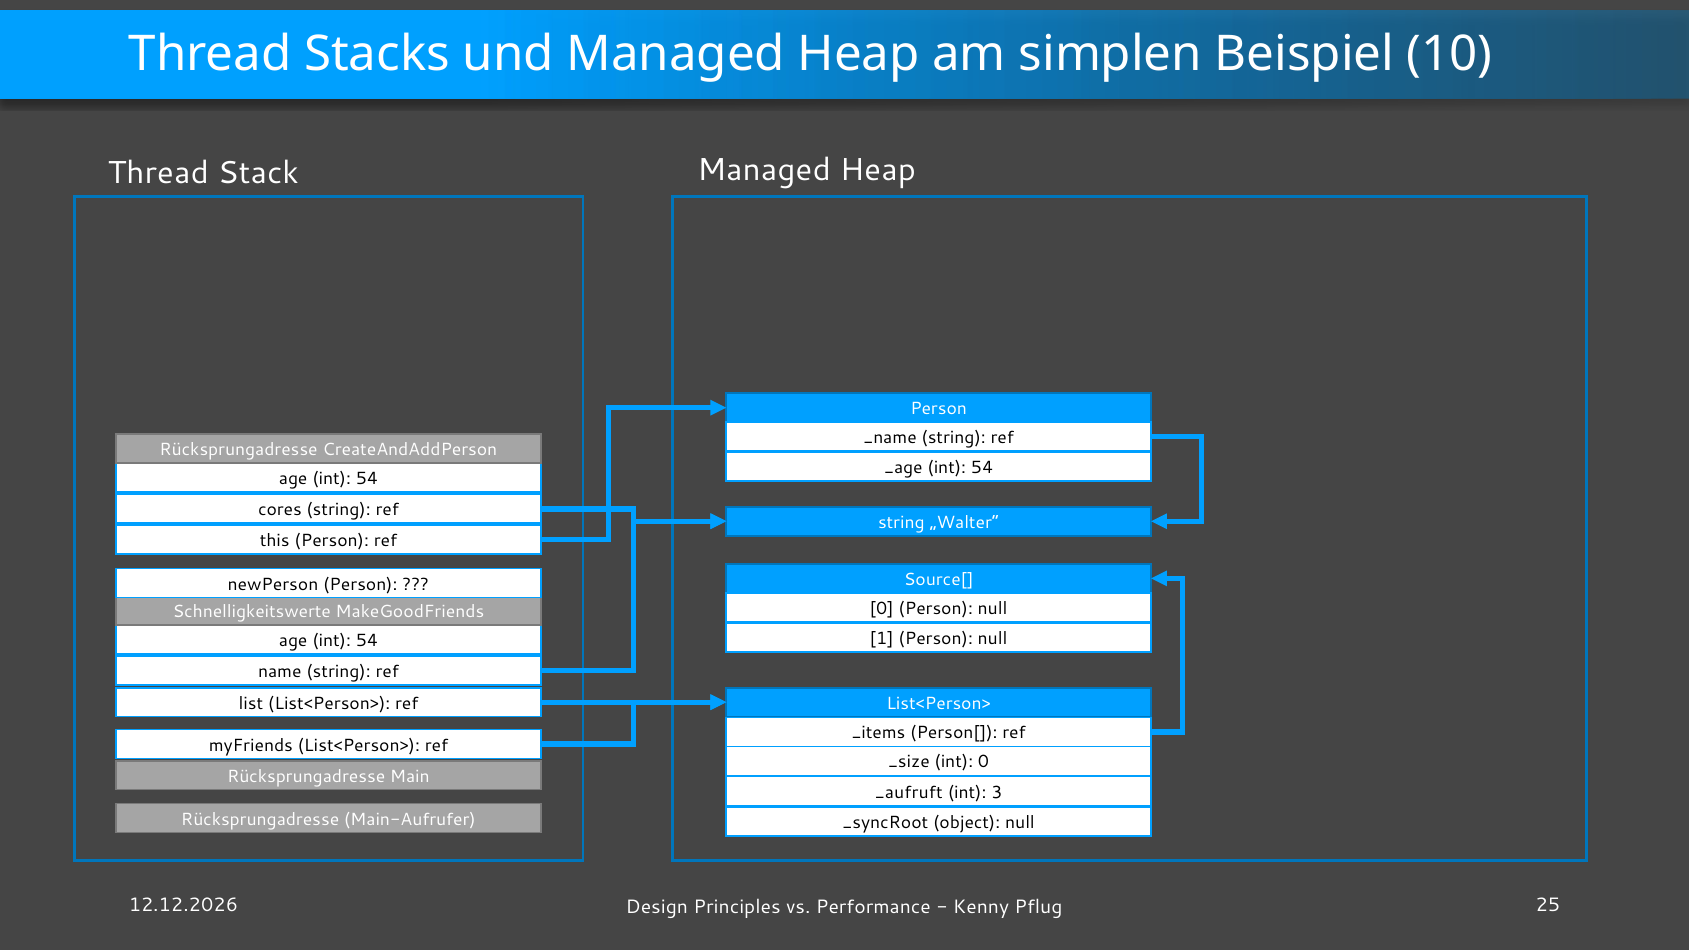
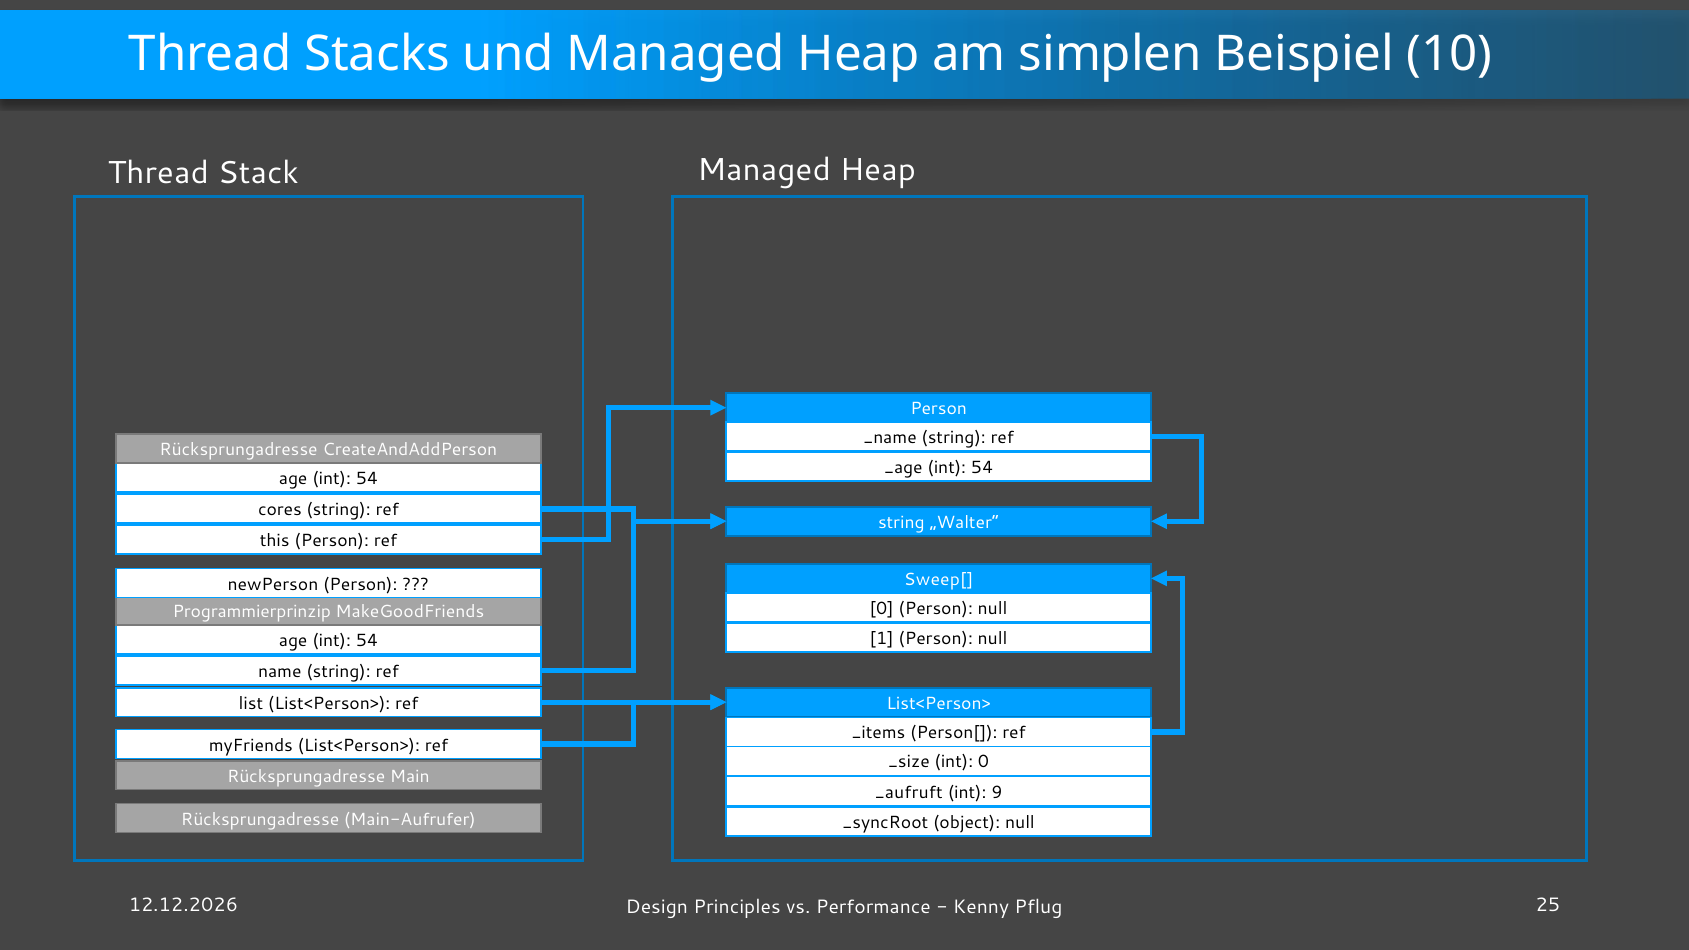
Source[: Source[ -> Sweep[ (939, 580)
Schnelligkeitswerte: Schnelligkeitswerte -> Programmierprinzip (252, 612)
3: 3 -> 9 (997, 792)
